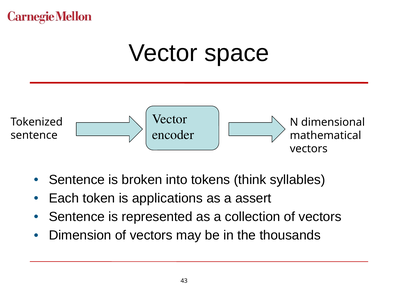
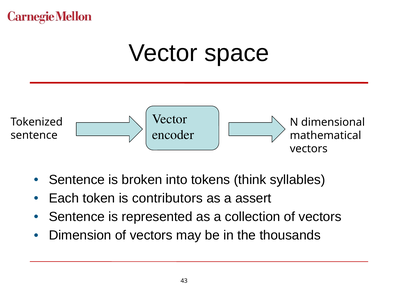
applications: applications -> contributors (167, 199)
